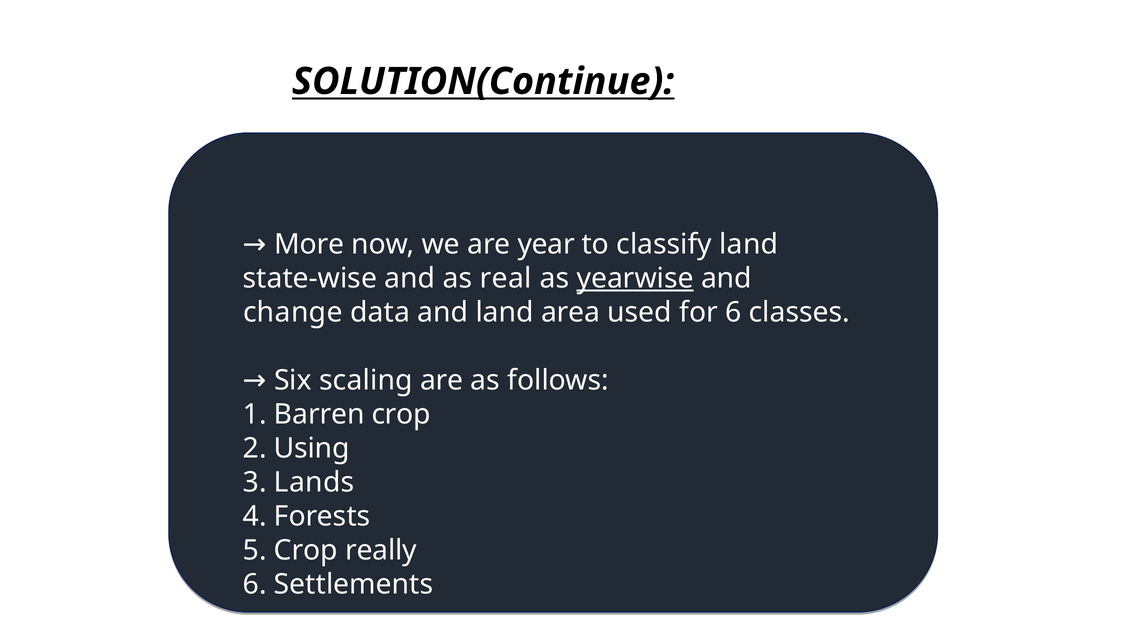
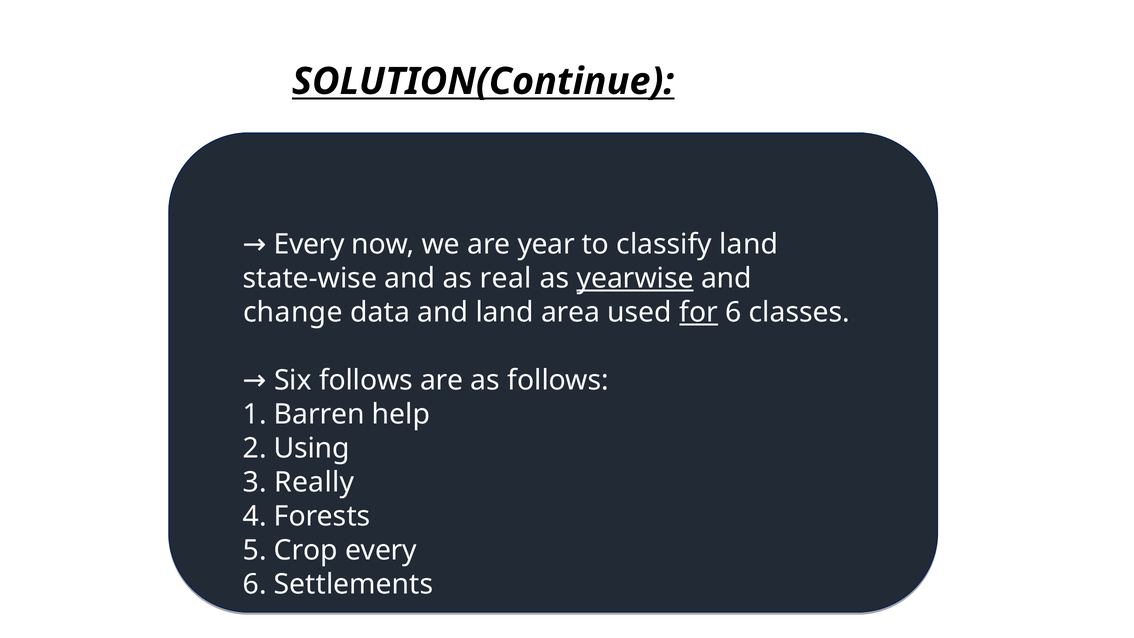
More: More -> Every (309, 244)
for underline: none -> present (699, 312)
Six scaling: scaling -> follows (366, 380)
Barren crop: crop -> help (401, 414)
Lands: Lands -> Really (314, 482)
Crop really: really -> every (381, 550)
